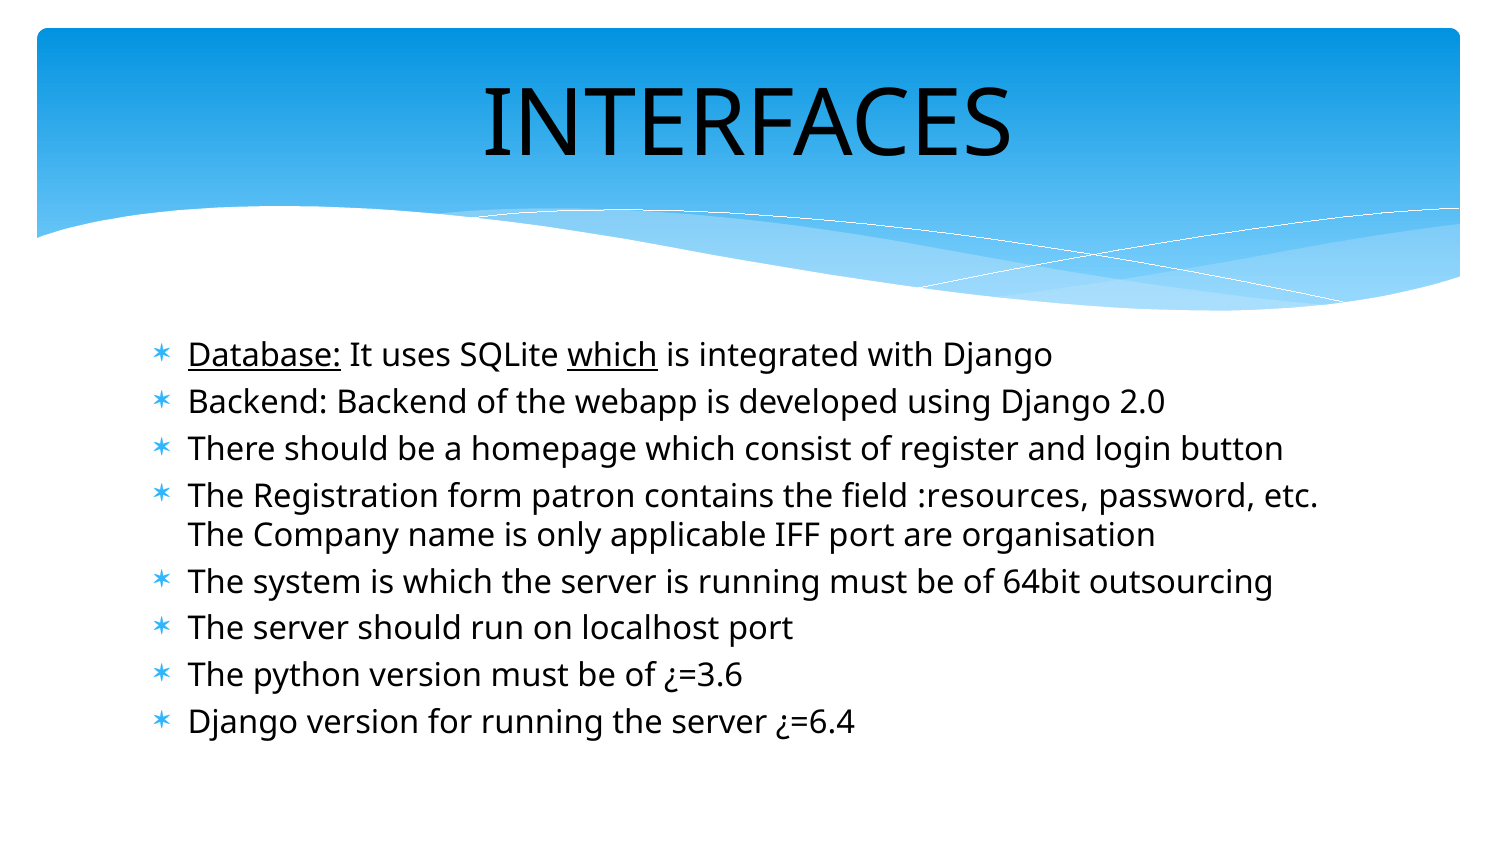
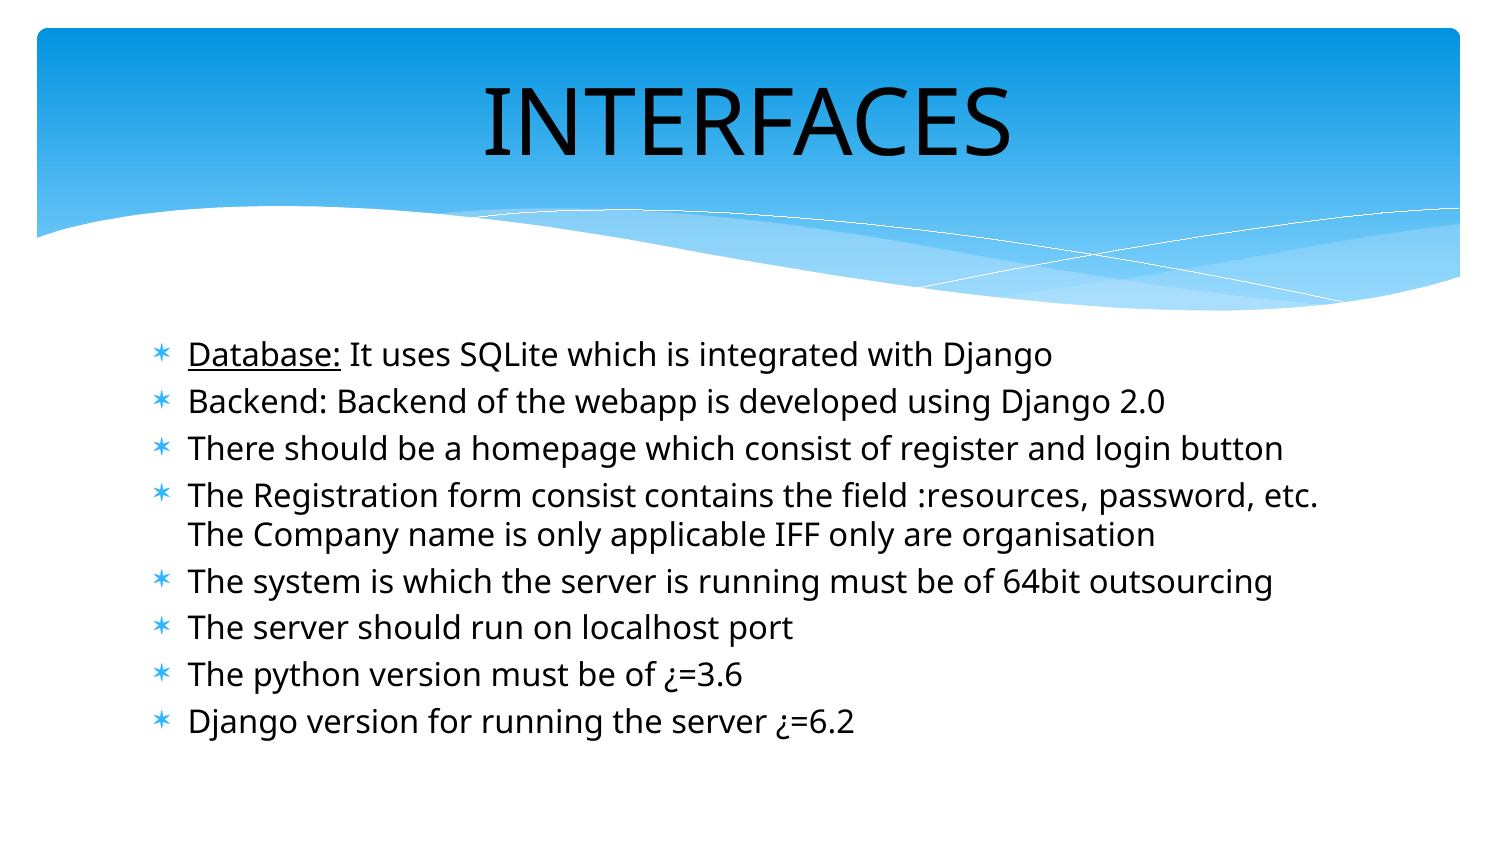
which underline: present -> none (612, 356)
form patron: patron -> consist (584, 496)
IFF port: port -> only (862, 535)
¿=6.4: ¿=6.4 -> ¿=6.2 (816, 722)
